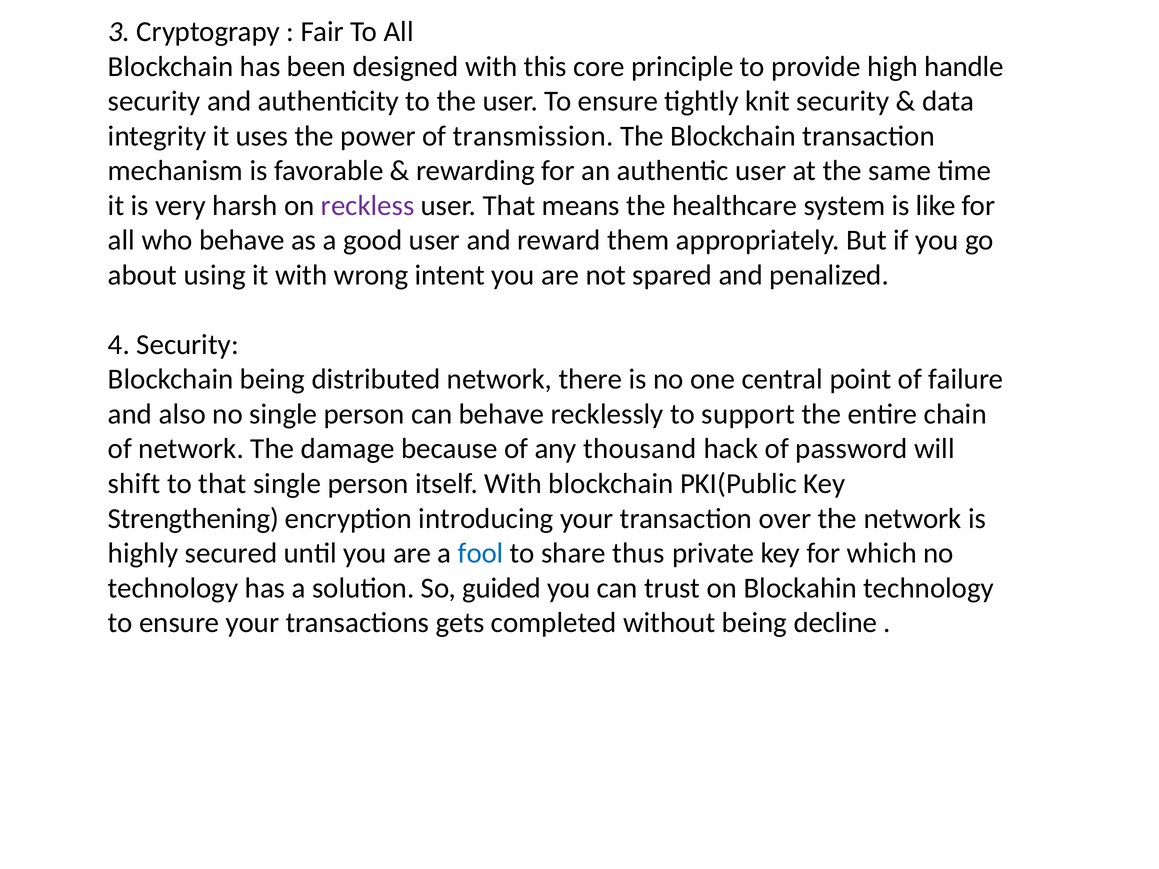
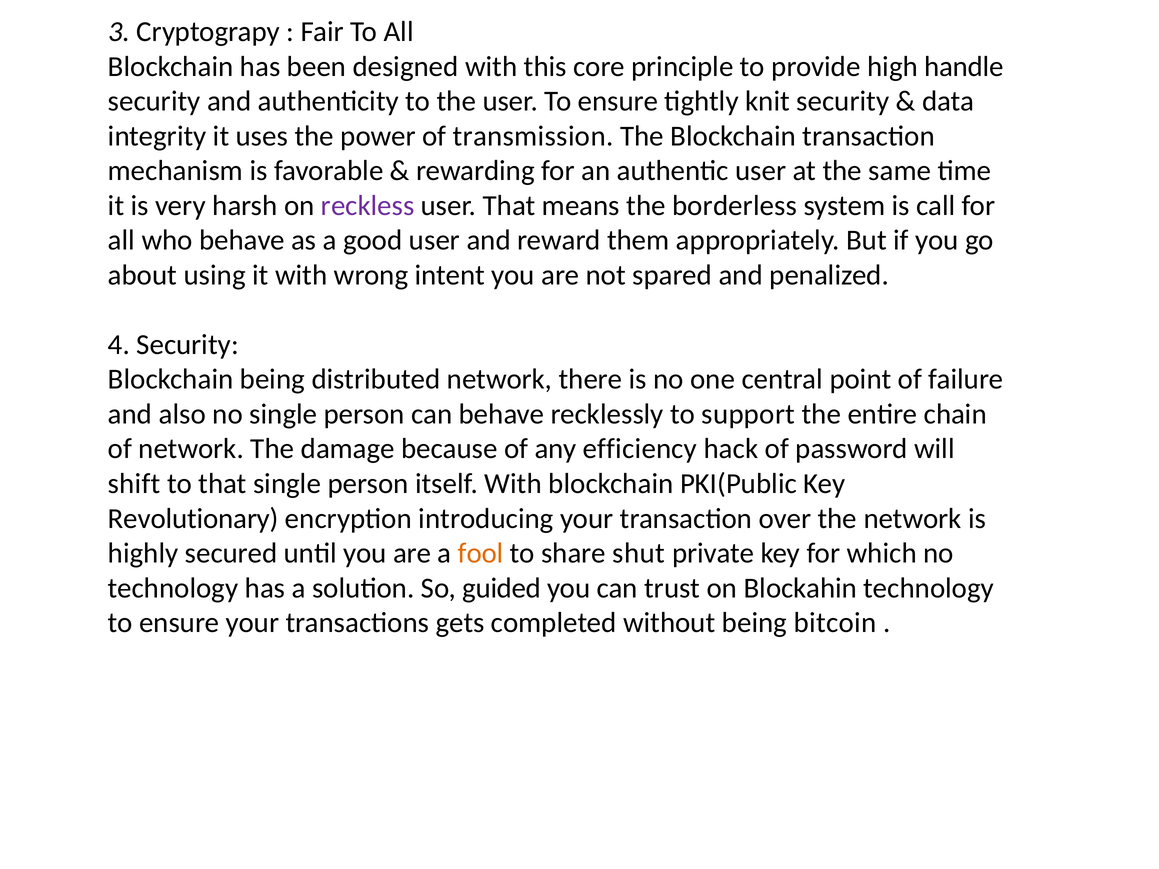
healthcare: healthcare -> borderless (735, 206)
like: like -> call (936, 206)
thousand: thousand -> efficiency (640, 449)
Strengthening: Strengthening -> Revolutionary (193, 519)
fool colour: blue -> orange (481, 553)
thus: thus -> shut (639, 553)
decline: decline -> bitcoin (835, 623)
